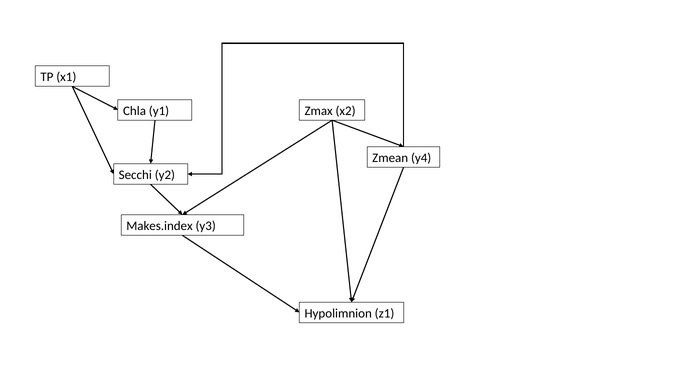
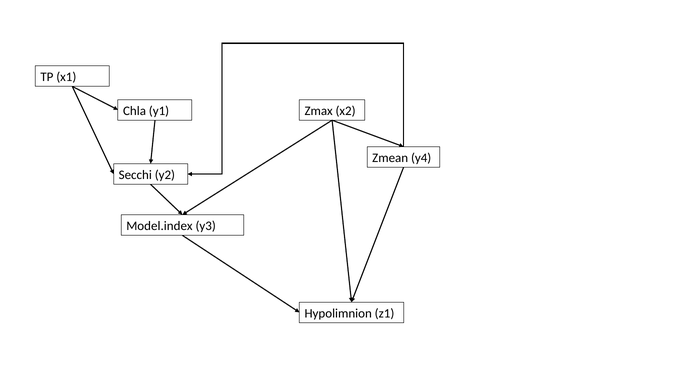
Makes.index: Makes.index -> Model.index (159, 226)
